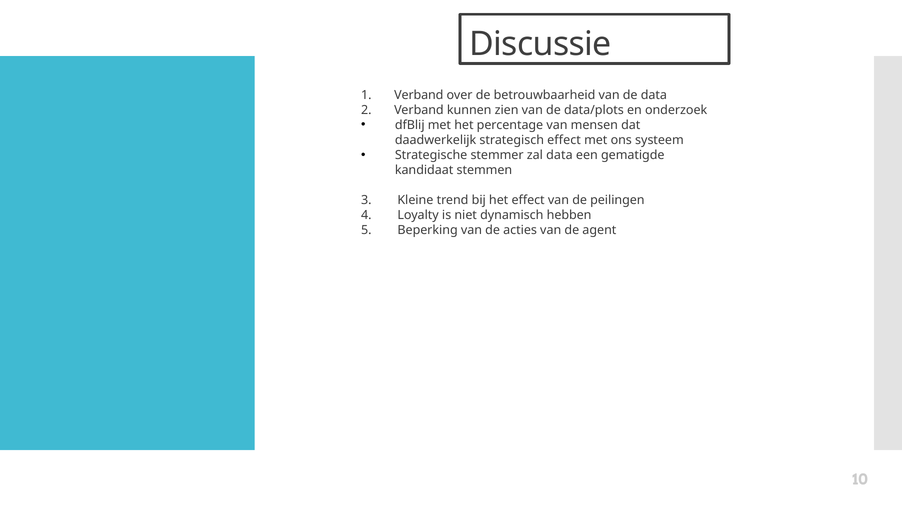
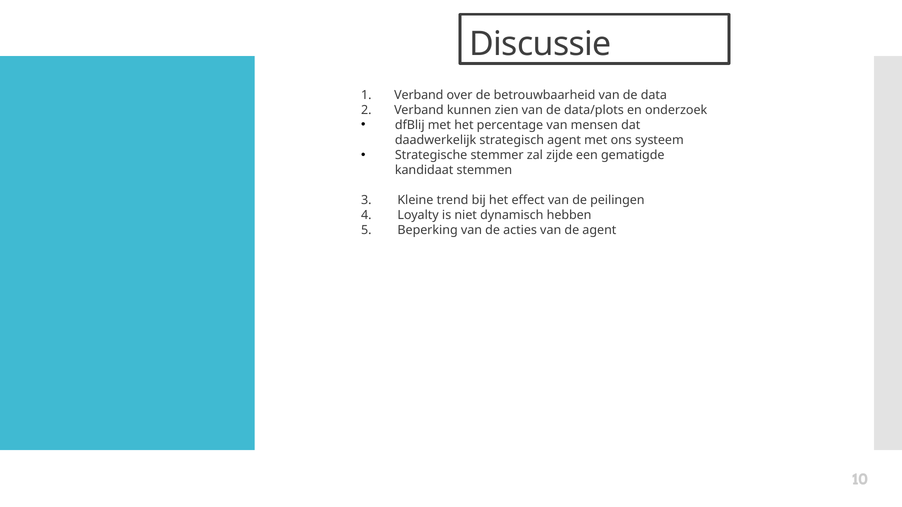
strategisch effect: effect -> agent (564, 140)
zal data: data -> zijde (560, 155)
